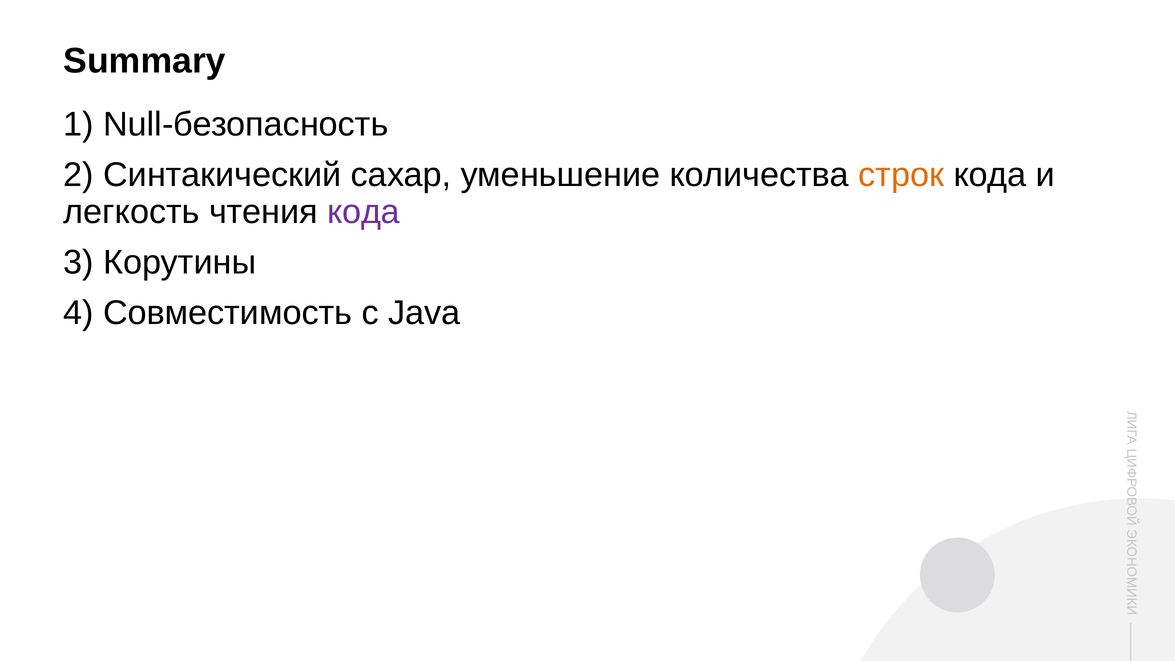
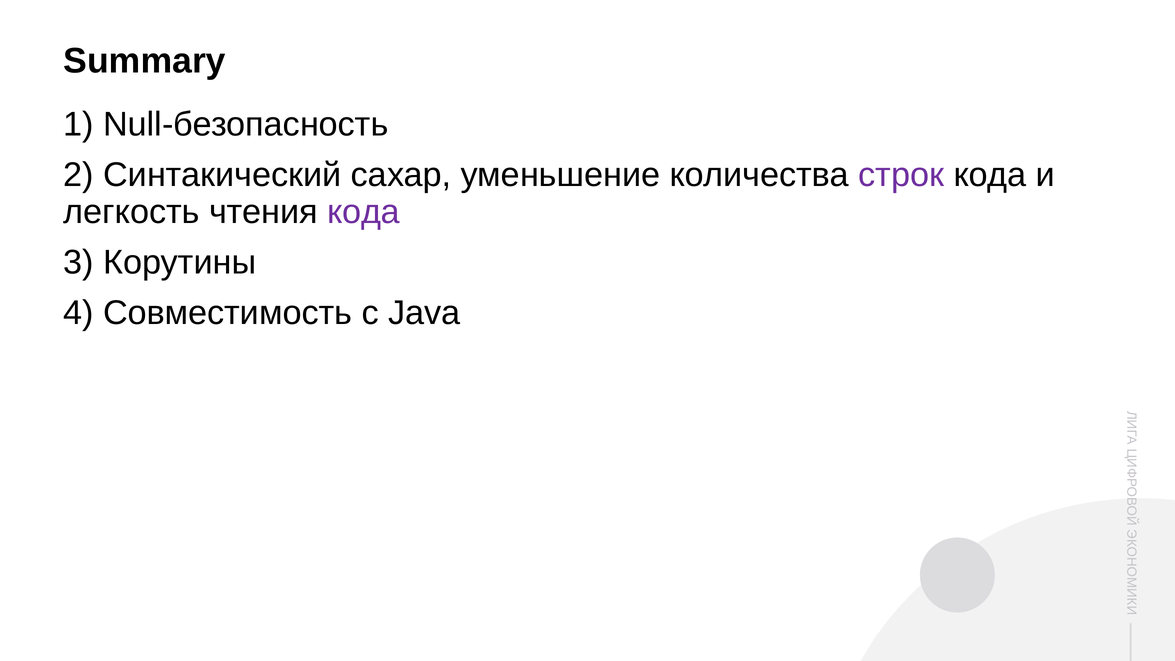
строк colour: orange -> purple (901, 175)
